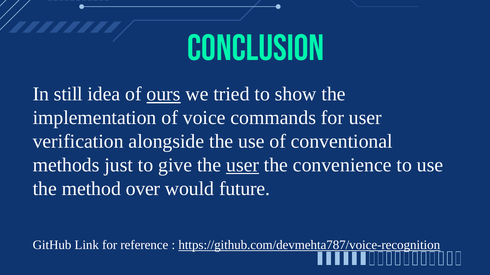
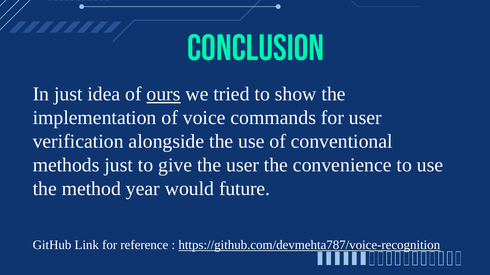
In still: still -> just (68, 94)
user underline: present -> none (243, 165)
over: over -> year (143, 189)
